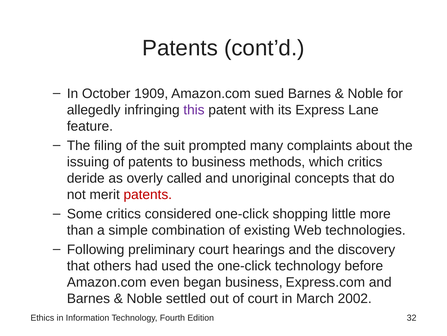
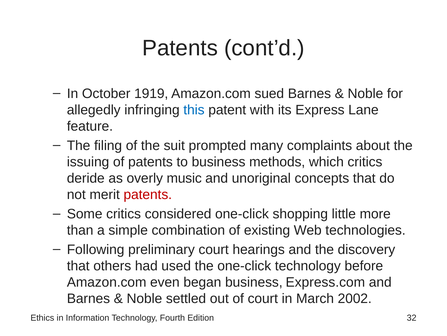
1909: 1909 -> 1919 (151, 93)
this colour: purple -> blue (194, 110)
called: called -> music (184, 178)
